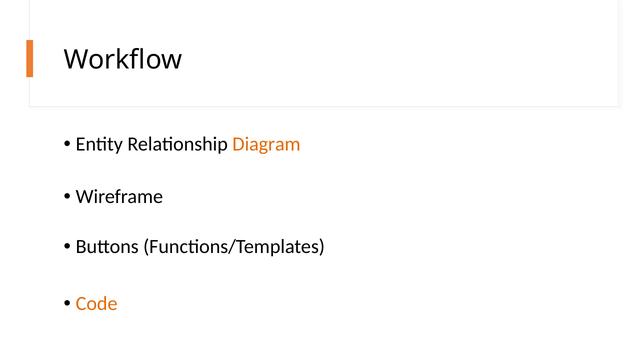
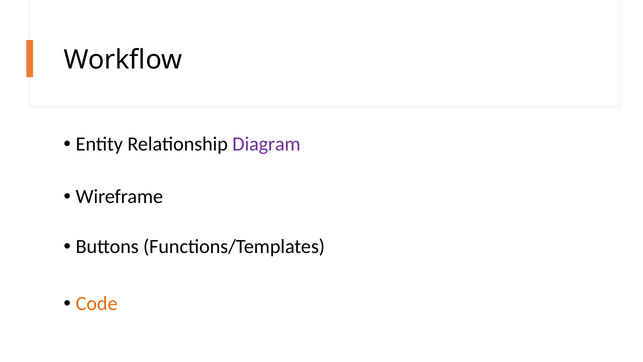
Diagram colour: orange -> purple (266, 144)
